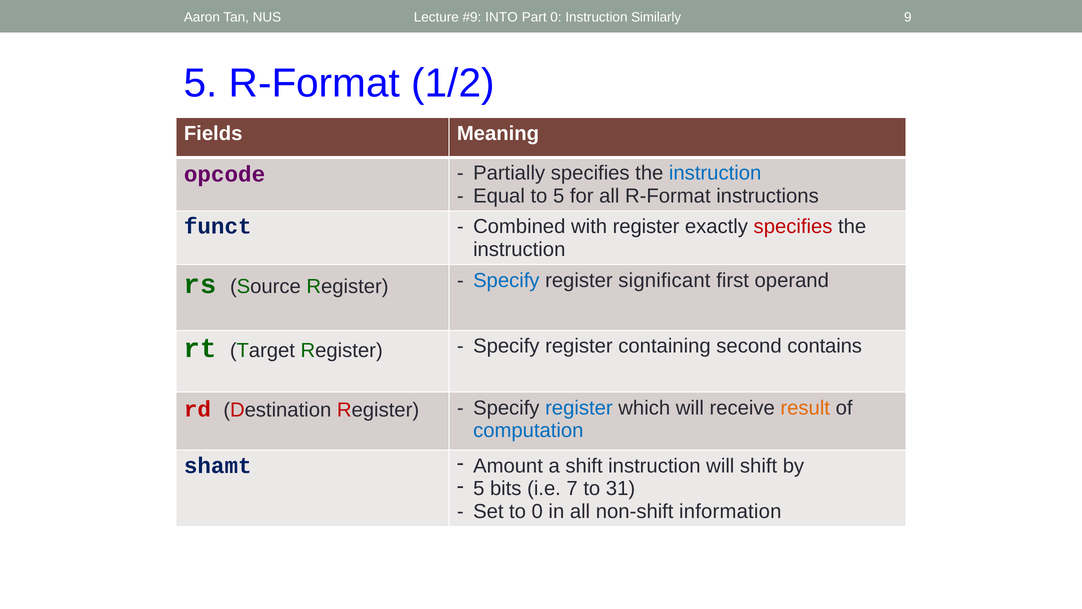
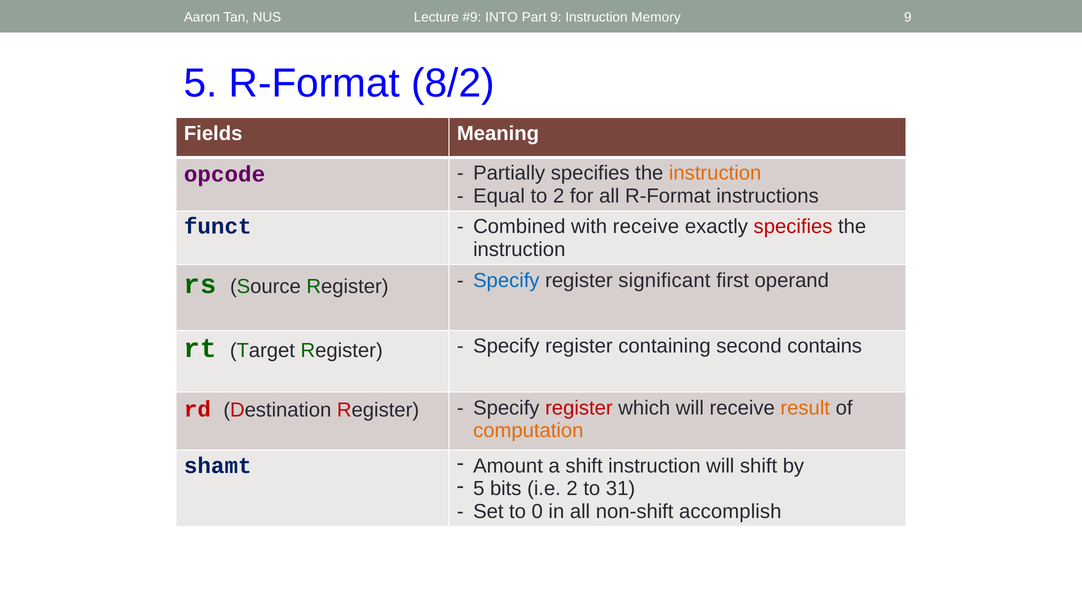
Part 0: 0 -> 9 (556, 17)
Similarly: Similarly -> Memory (656, 17)
1/2: 1/2 -> 8/2 (453, 83)
instruction colour: blue -> orange (715, 173)
to 5: 5 -> 2 (559, 196)
with register: register -> receive (646, 227)
register colour: blue -> red (579, 408)
computation colour: blue -> orange (528, 430)
i.e 7: 7 -> 2 (572, 488)
information: information -> accomplish (730, 511)
